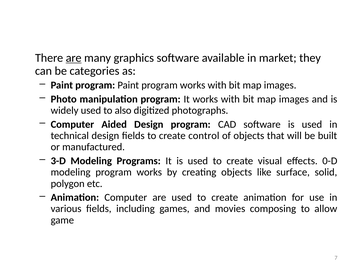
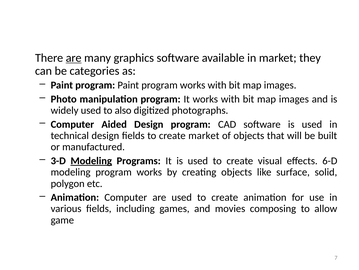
create control: control -> market (204, 135)
Modeling underline: none -> present (91, 160)
0-D: 0-D -> 6-D (330, 160)
